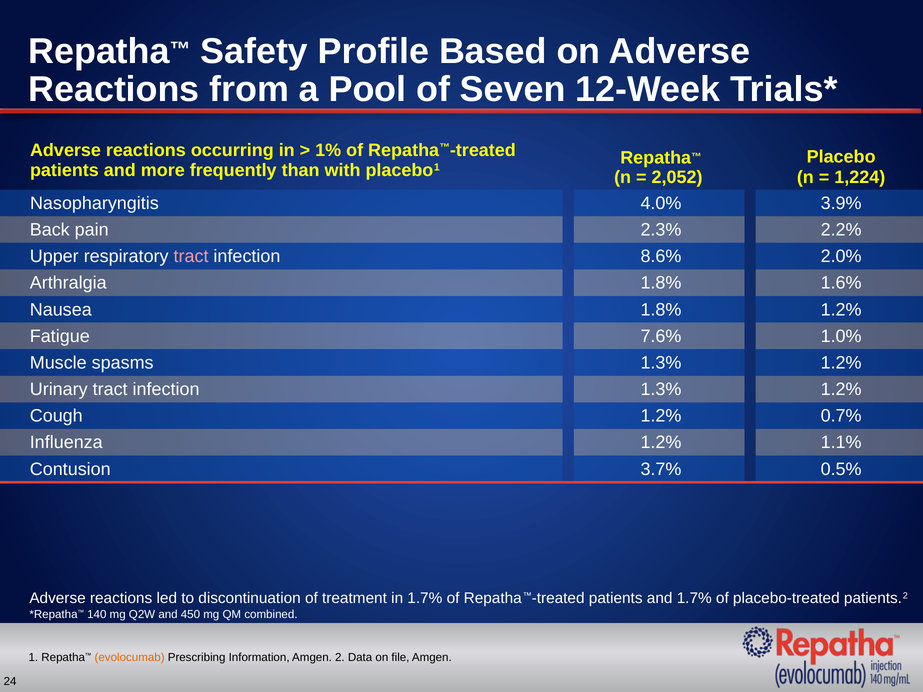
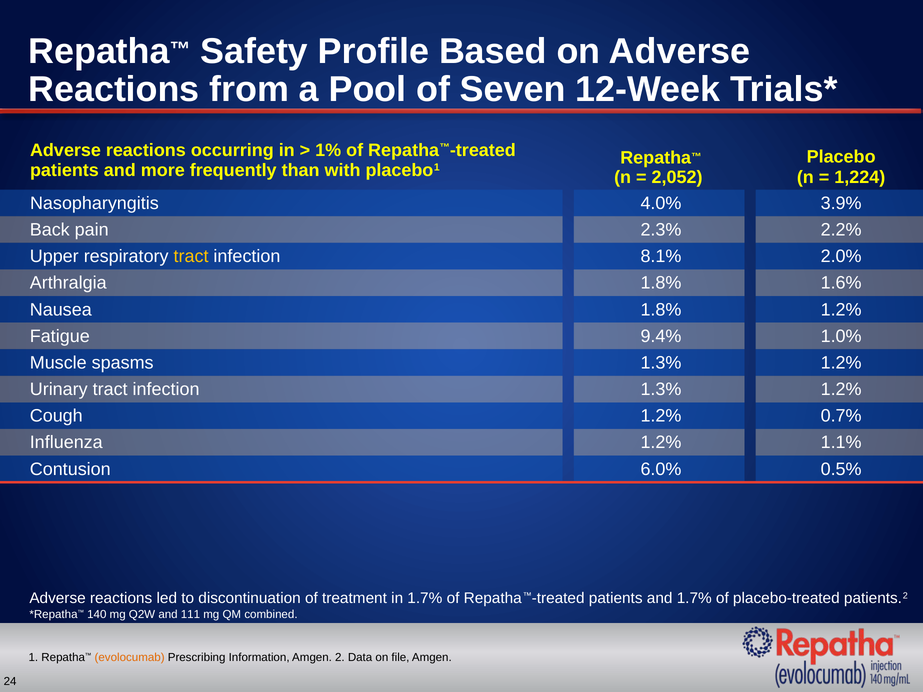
tract colour: pink -> yellow (191, 257)
8.6%: 8.6% -> 8.1% (661, 257)
7.6%: 7.6% -> 9.4% (661, 336)
3.7%: 3.7% -> 6.0% (661, 469)
450: 450 -> 111 (190, 614)
